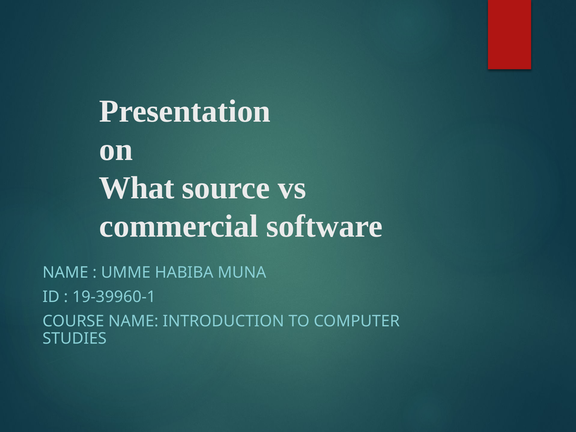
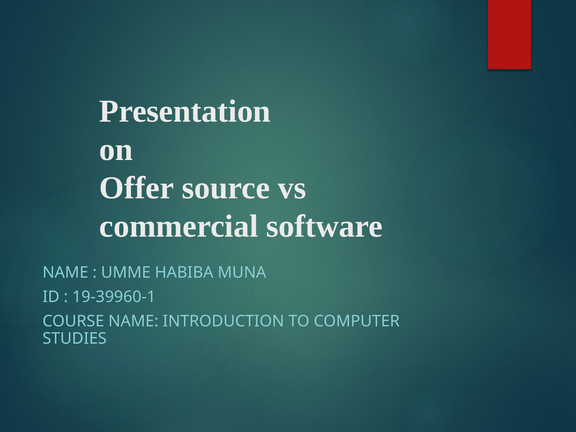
What: What -> Offer (137, 188)
